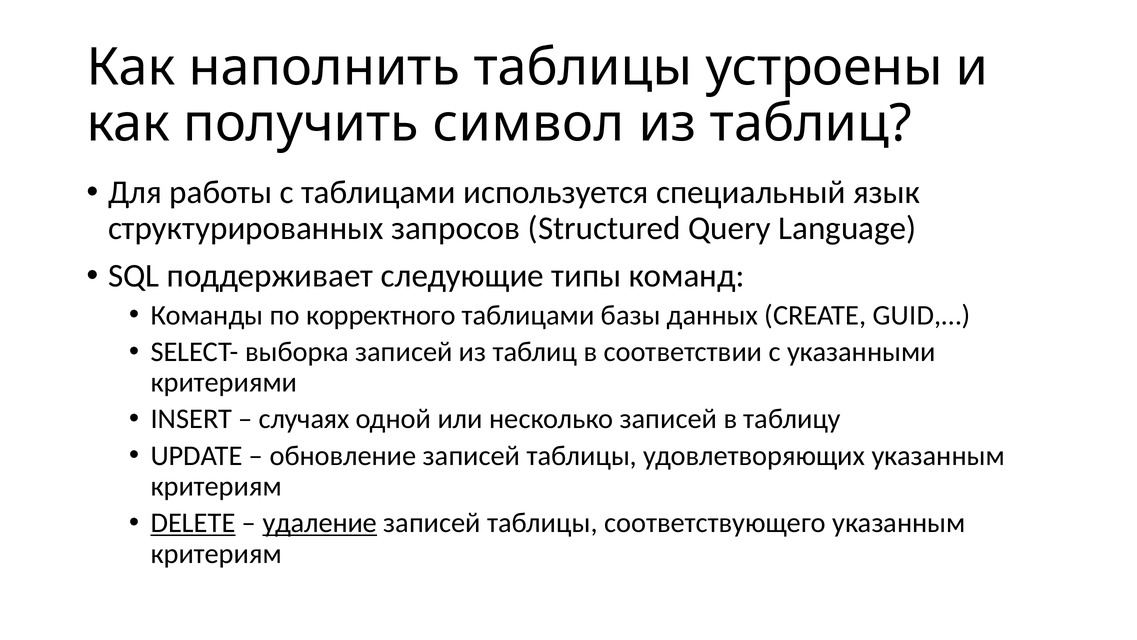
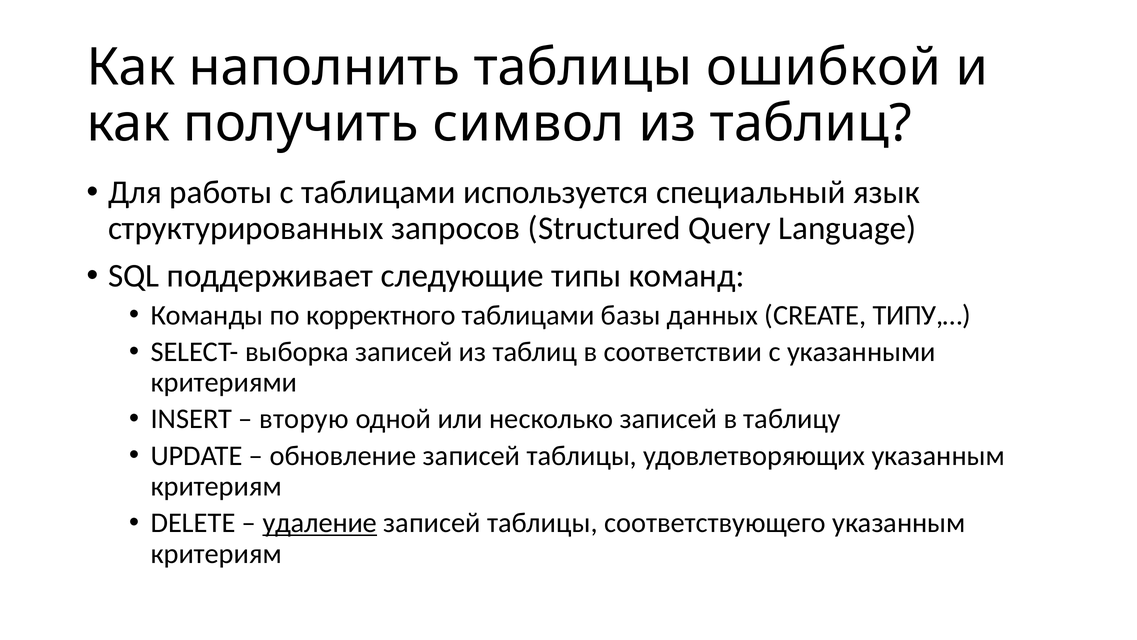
устроены: устроены -> ошибкой (824, 67)
GUID,…: GUID,… -> ТИПУ,… (922, 315)
случаях: случаях -> вторую (304, 419)
DELETE underline: present -> none (193, 523)
